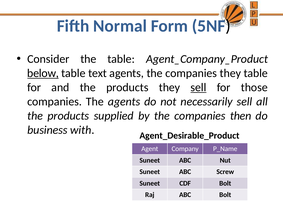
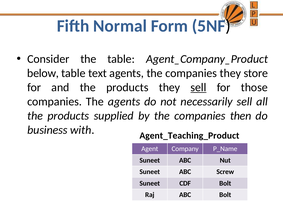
below underline: present -> none (43, 73)
they table: table -> store (256, 73)
Agent_Desirable_Product: Agent_Desirable_Product -> Agent_Teaching_Product (189, 135)
